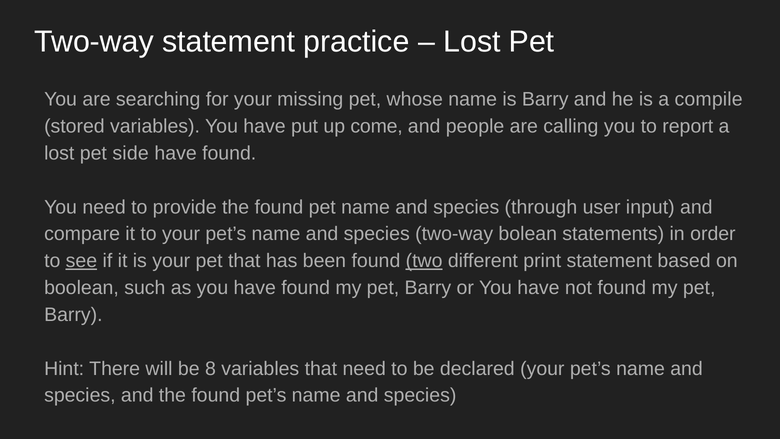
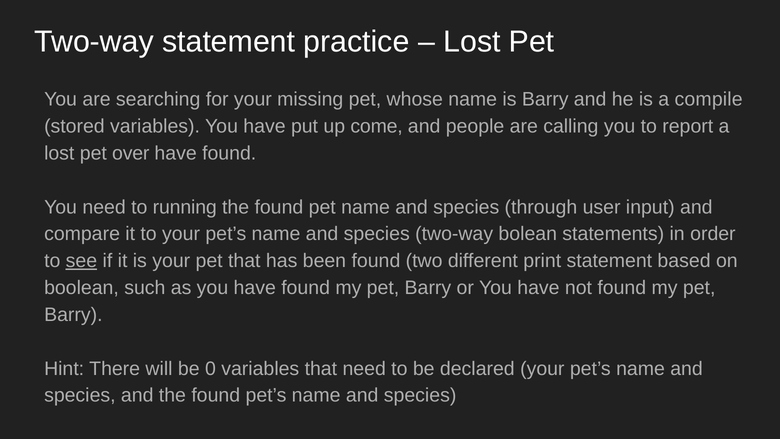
side: side -> over (131, 153)
provide: provide -> running (185, 207)
two underline: present -> none (424, 261)
8: 8 -> 0 (210, 368)
